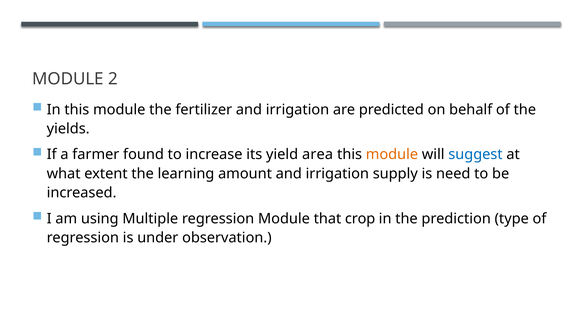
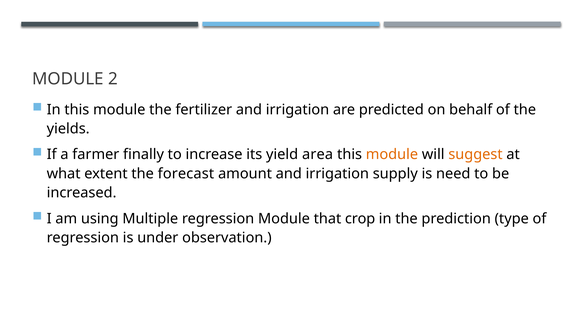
found: found -> finally (144, 155)
suggest colour: blue -> orange (475, 155)
learning: learning -> forecast (186, 174)
